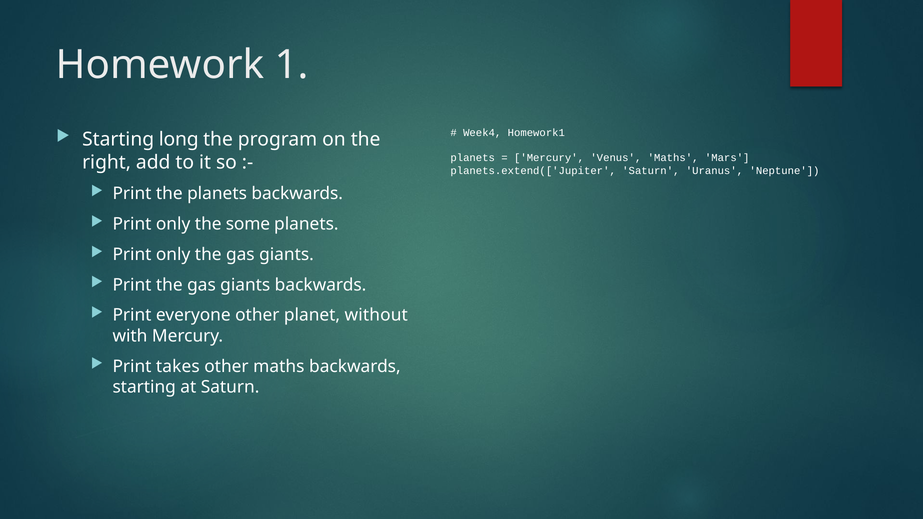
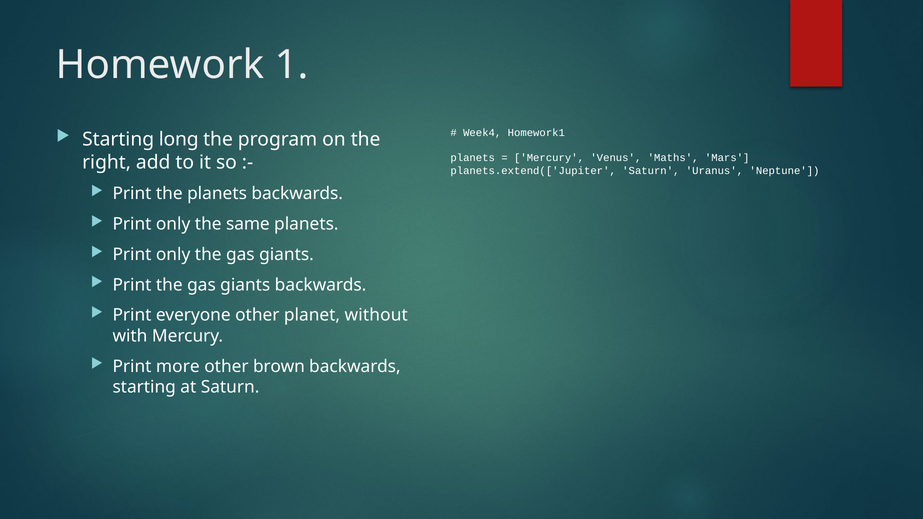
some: some -> same (248, 224)
takes: takes -> more (178, 366)
other maths: maths -> brown (279, 366)
